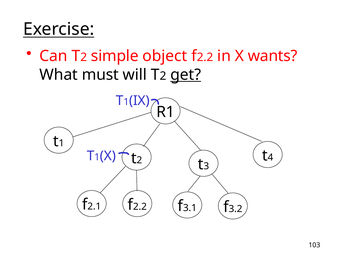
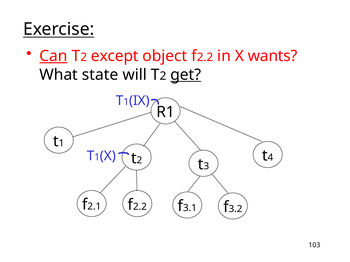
Can underline: none -> present (53, 56)
simple: simple -> except (115, 56)
must: must -> state (100, 75)
